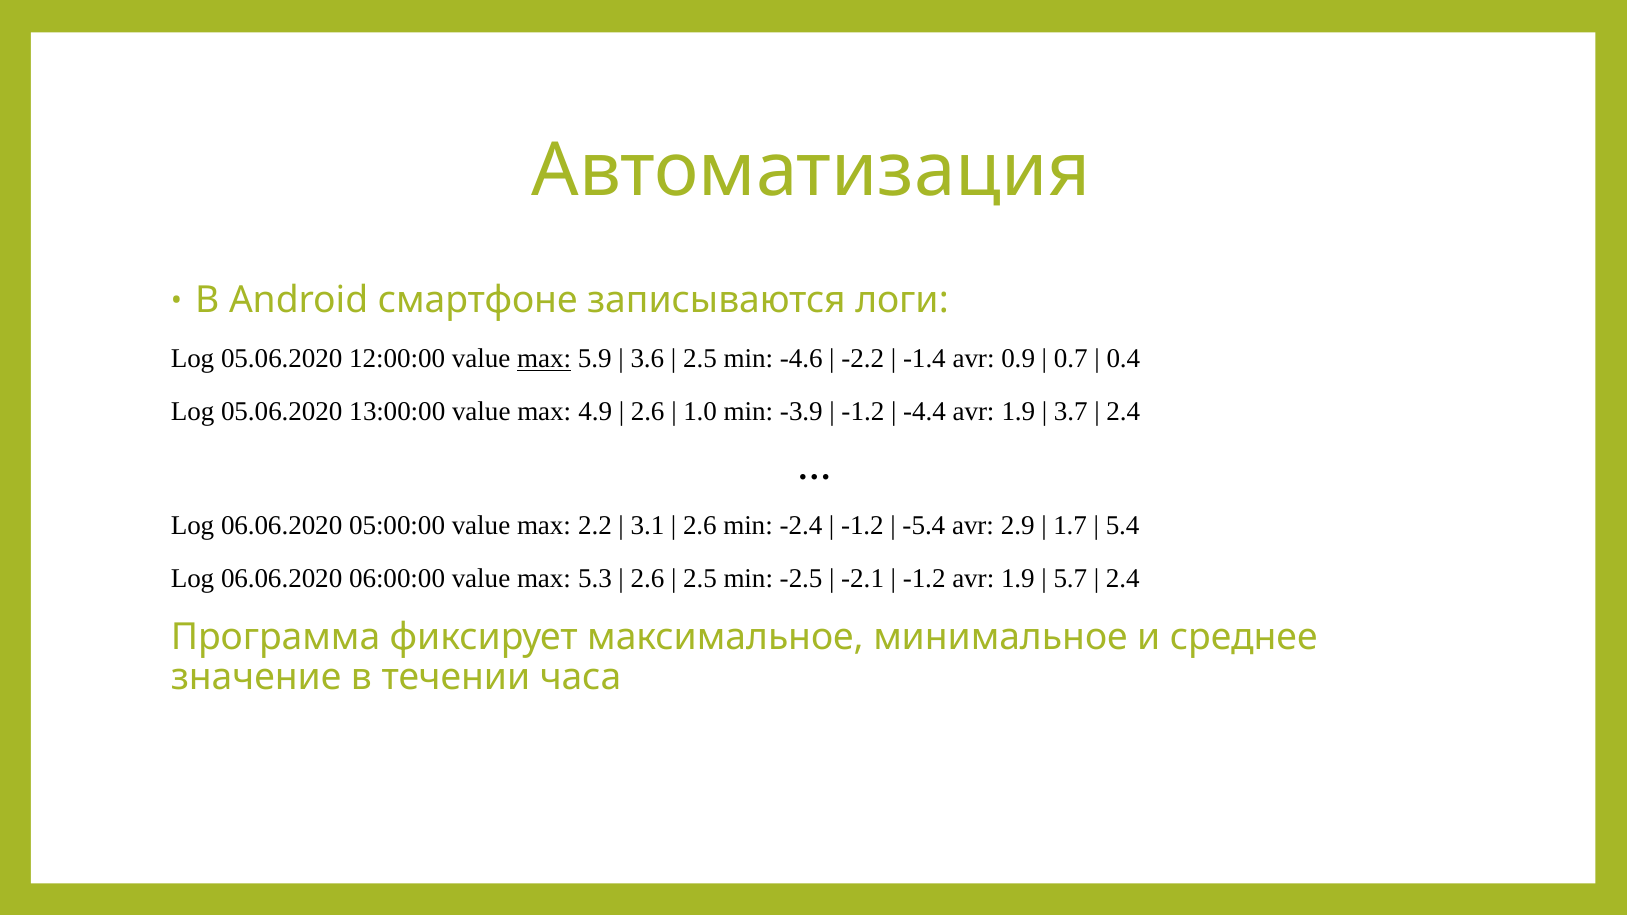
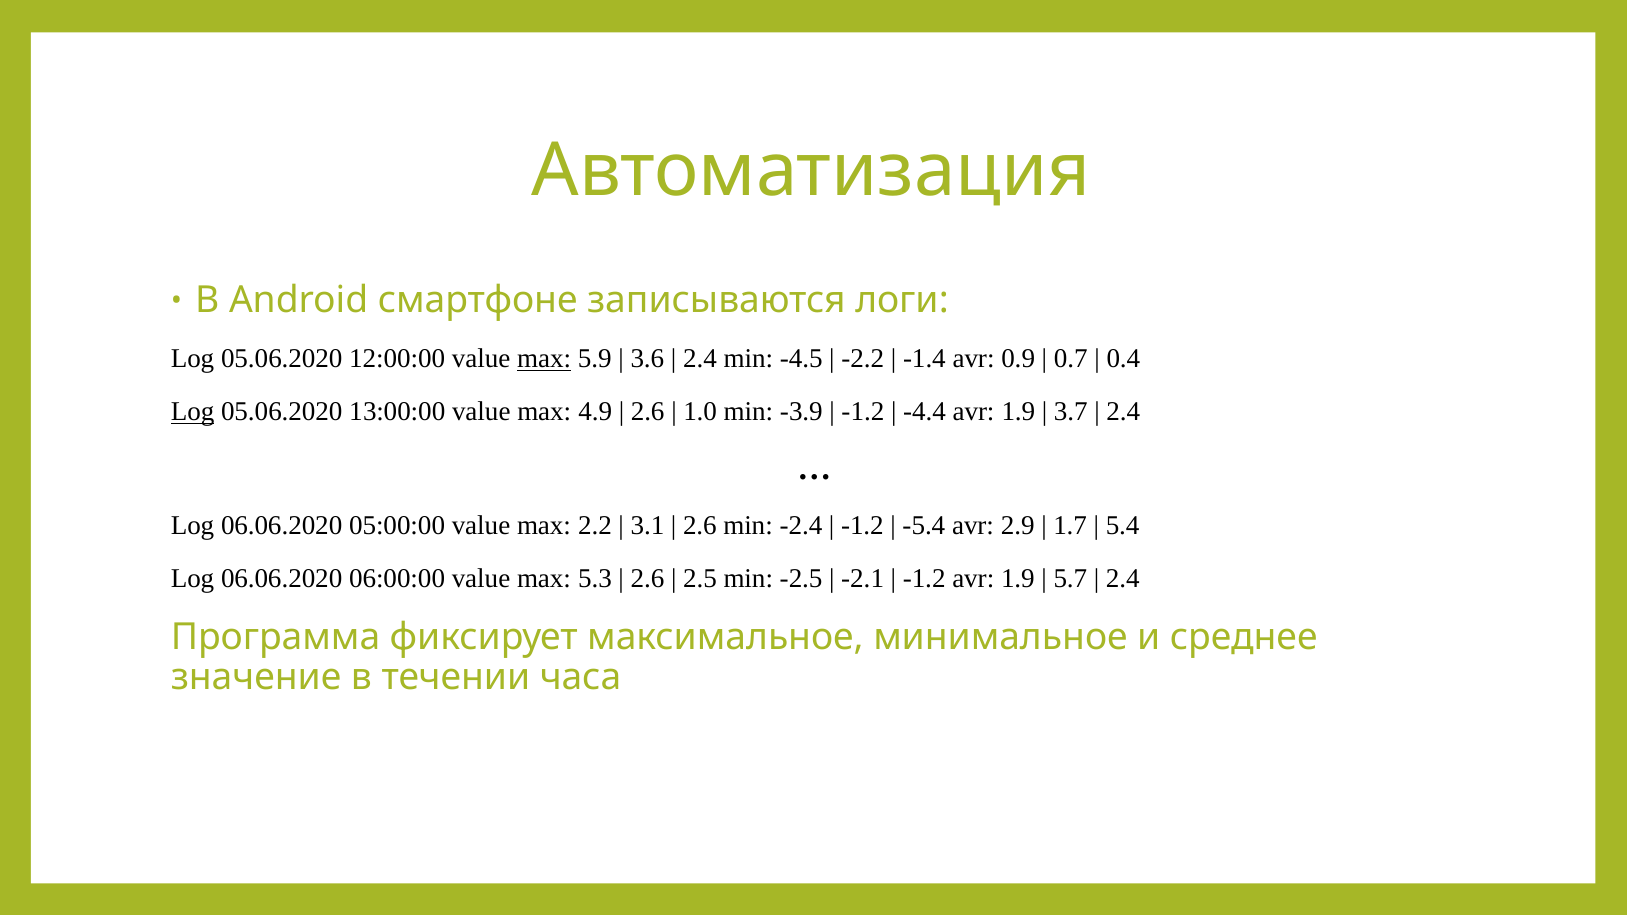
2.5: 2.5 -> 2.4 (700, 359)
-4.6: -4.6 -> -4.5 (801, 359)
Log underline: none -> present (193, 412)
